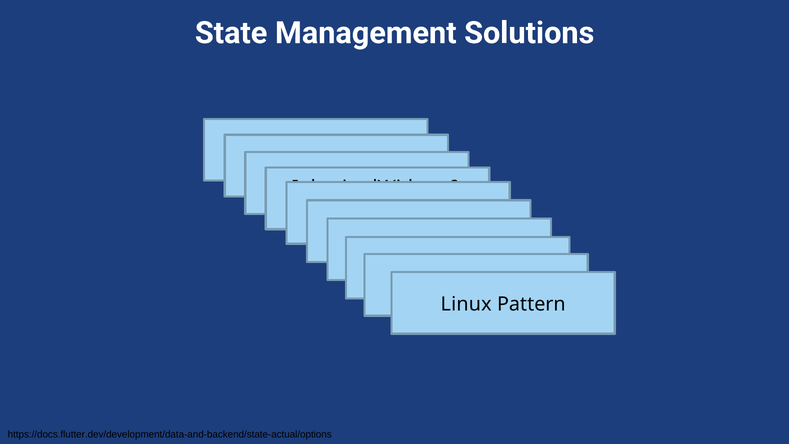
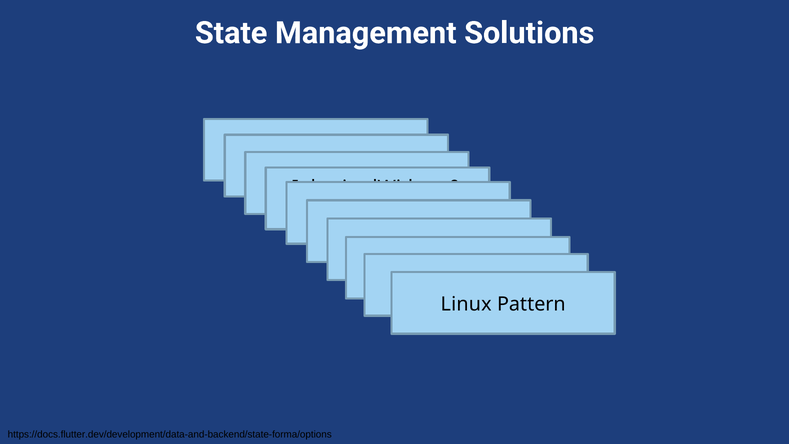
https://docs.flutter.dev/development/data-and-backend/state-actual/options: https://docs.flutter.dev/development/data-and-backend/state-actual/options -> https://docs.flutter.dev/development/data-and-backend/state-forma/options (170, 434)
